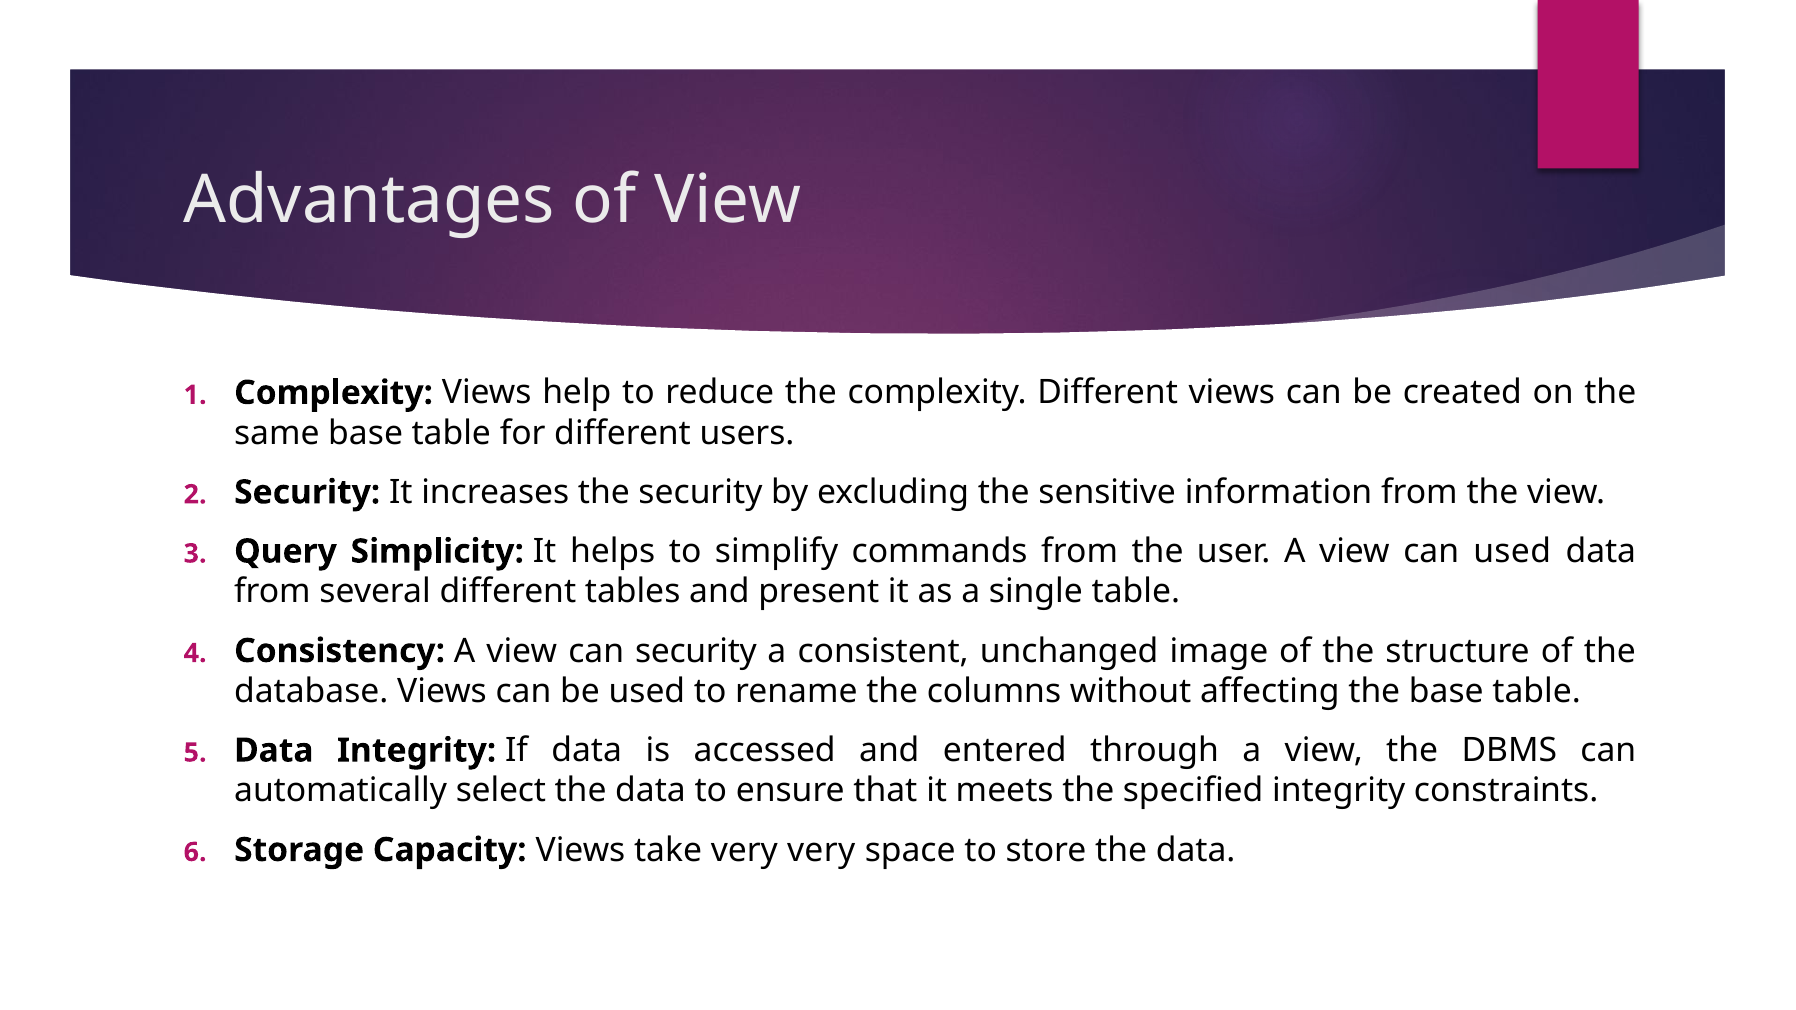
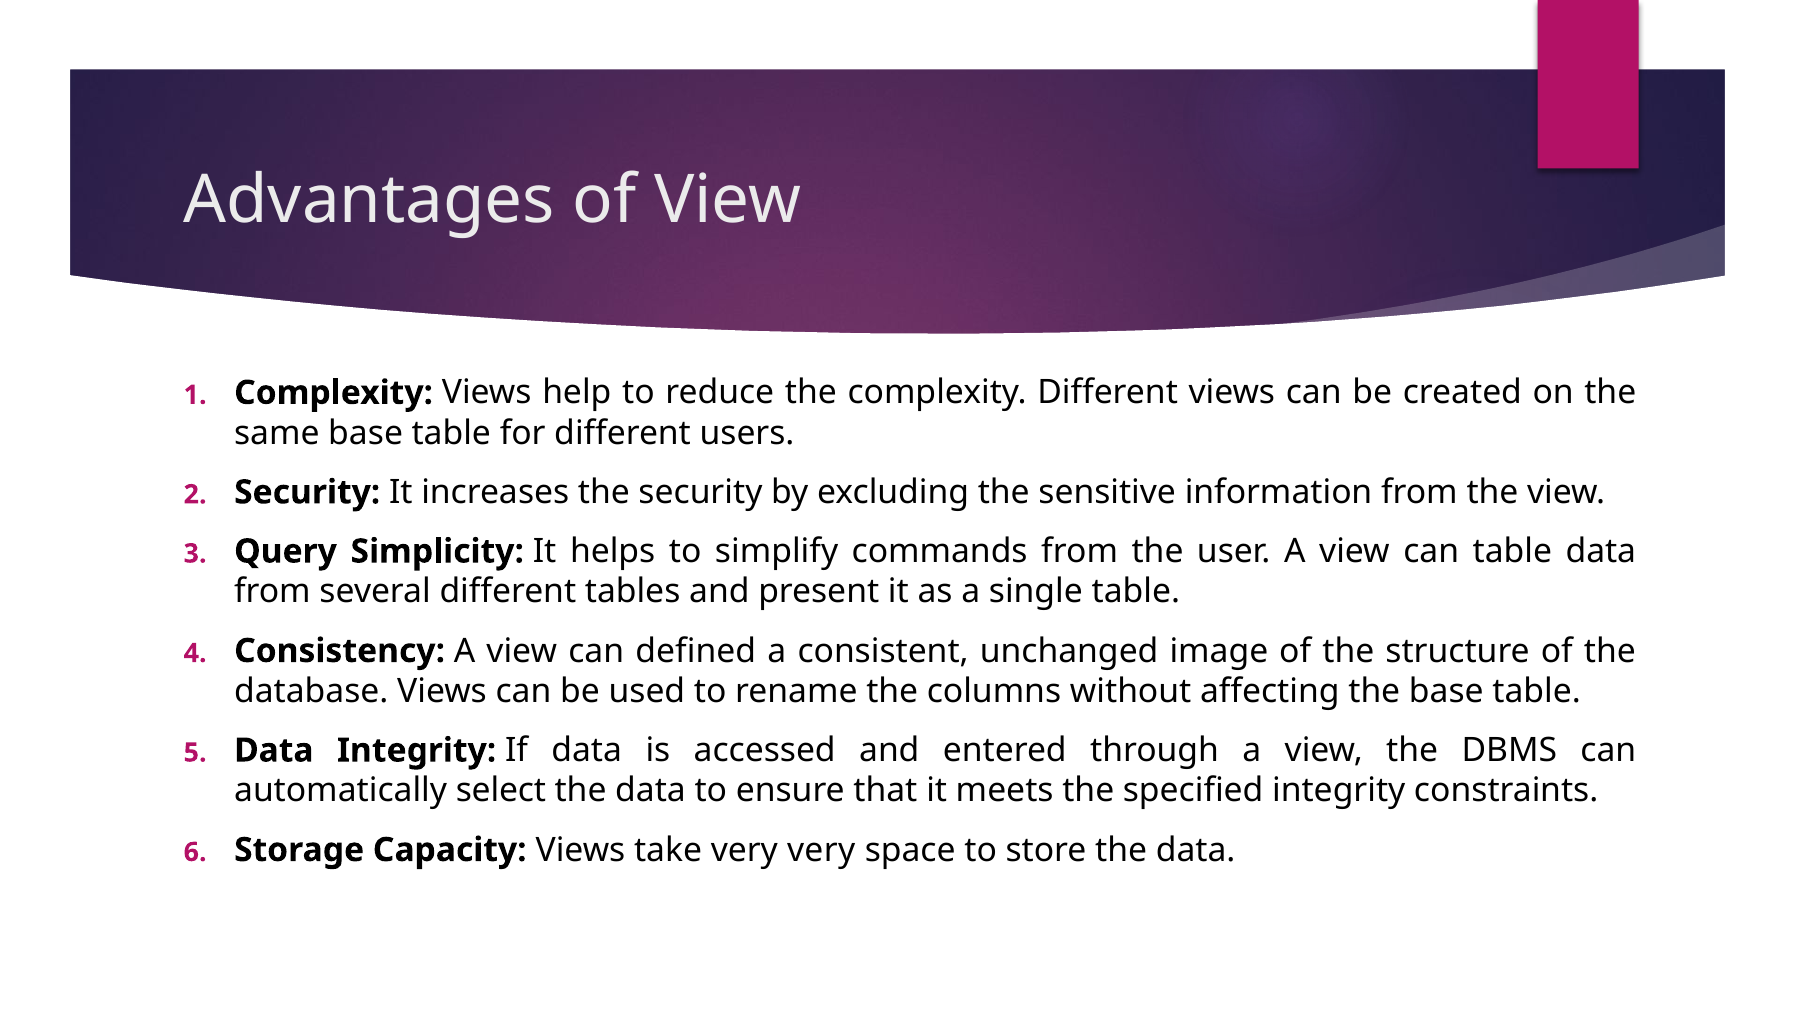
can used: used -> table (1512, 552)
can security: security -> defined (696, 651)
